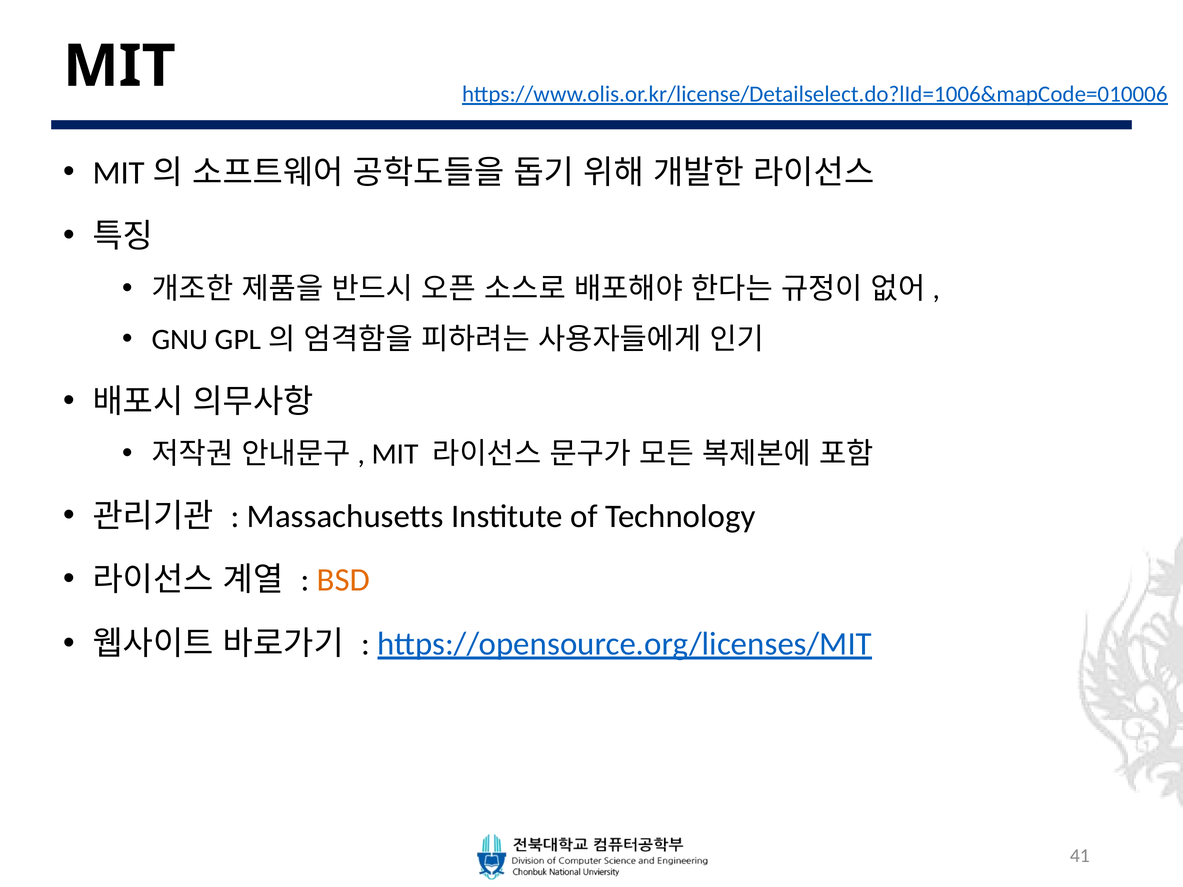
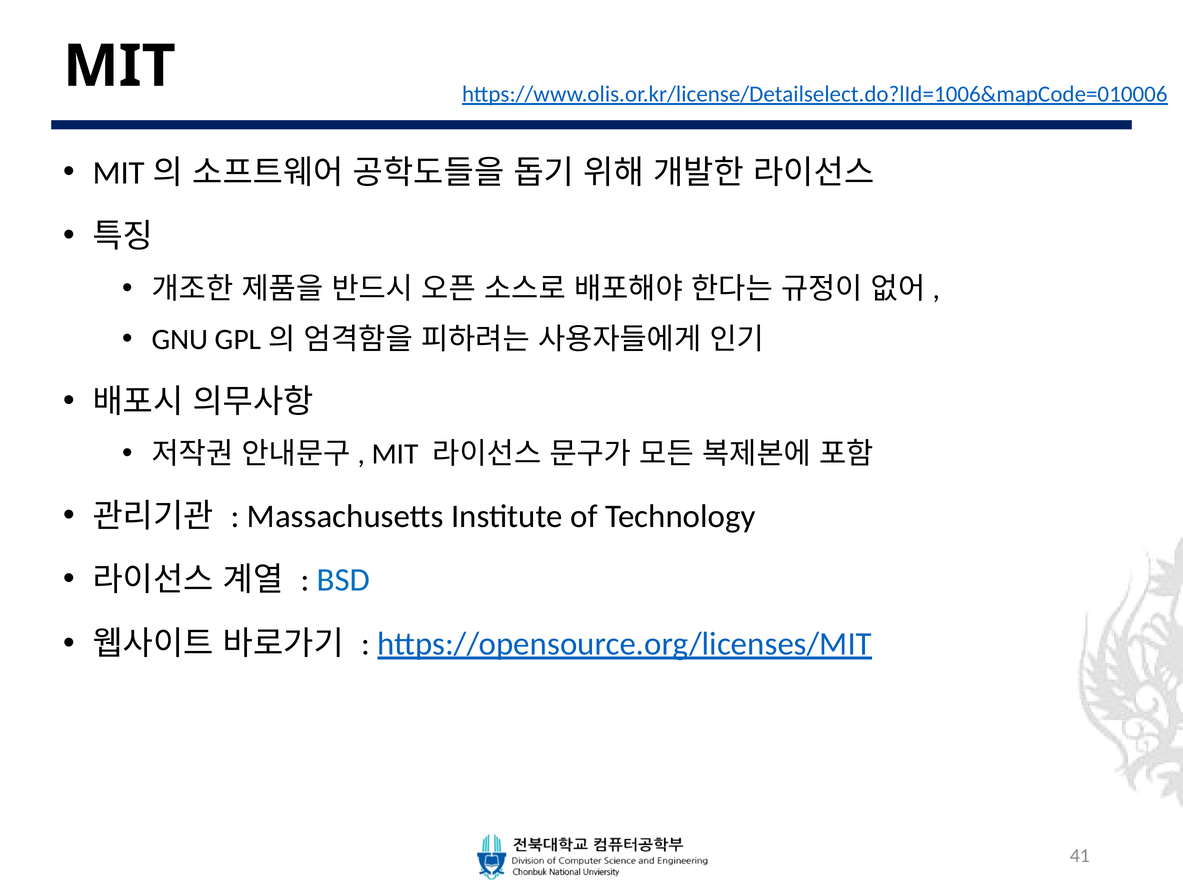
BSD colour: orange -> blue (343, 580)
